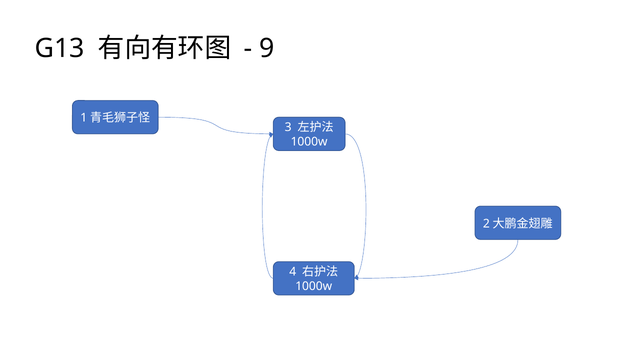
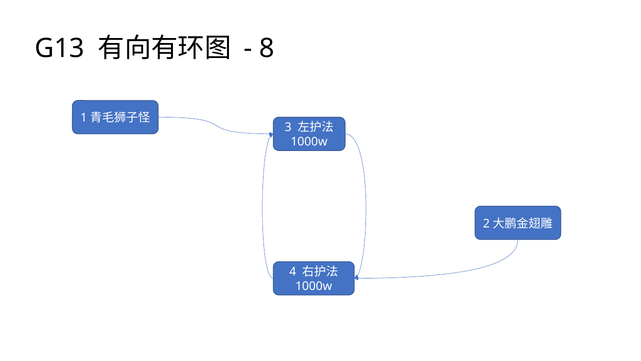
9: 9 -> 8 (267, 49)
